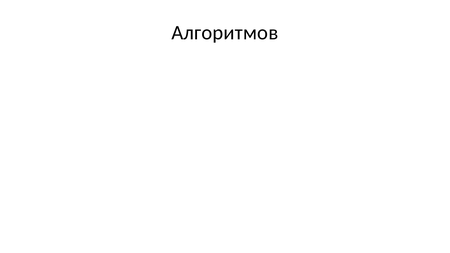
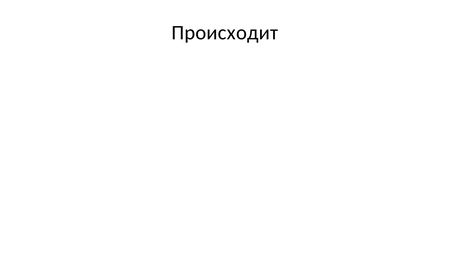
Алгоритмов: Алгоритмов -> Происходит (225, 33)
